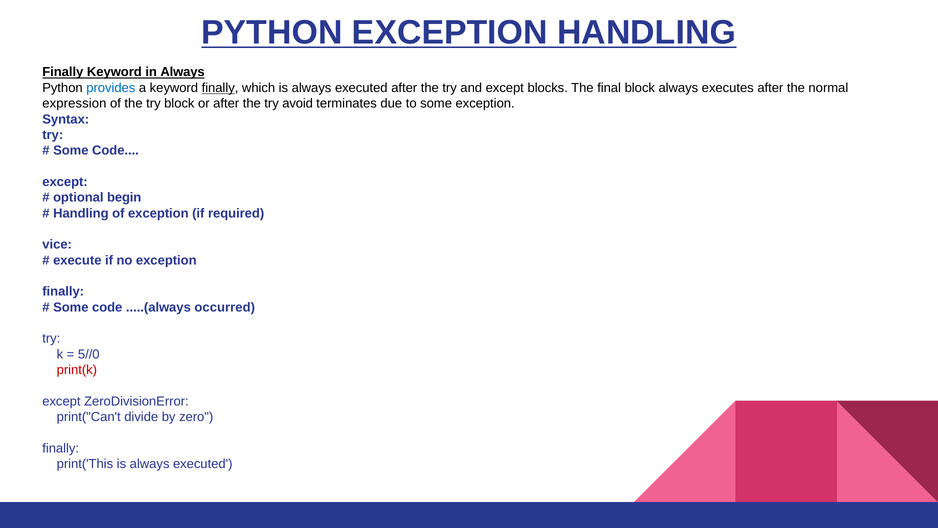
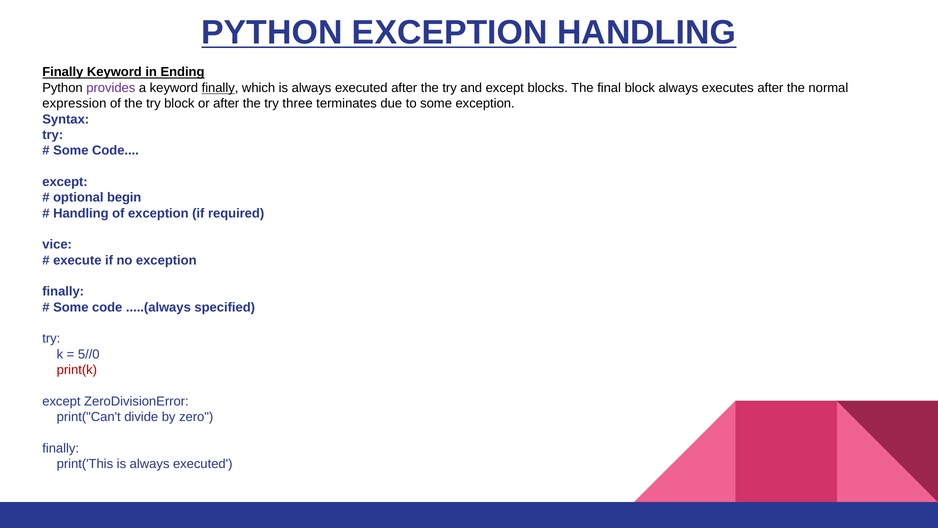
in Always: Always -> Ending (182, 72)
provides colour: blue -> purple (111, 88)
avoid: avoid -> three (298, 103)
occurred: occurred -> specified (225, 307)
